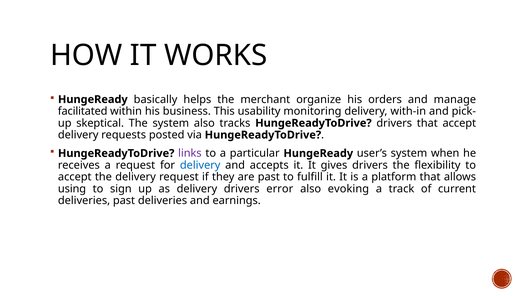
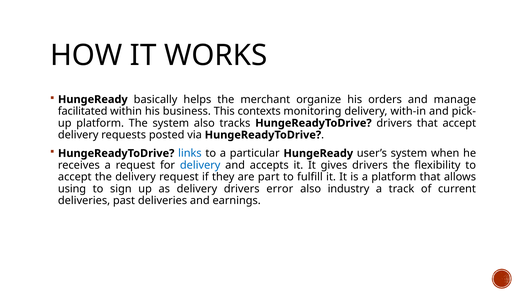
usability: usability -> contexts (259, 111)
up skeptical: skeptical -> platform (100, 123)
links colour: purple -> blue (190, 153)
are past: past -> part (269, 177)
evoking: evoking -> industry (349, 189)
